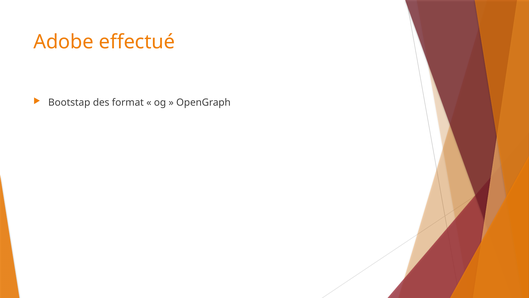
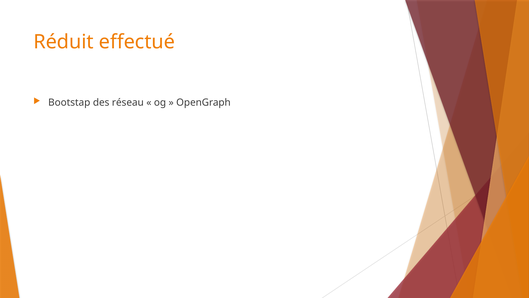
Adobe: Adobe -> Réduit (64, 42)
format: format -> réseau (128, 102)
